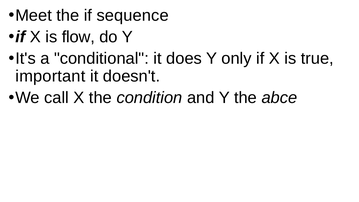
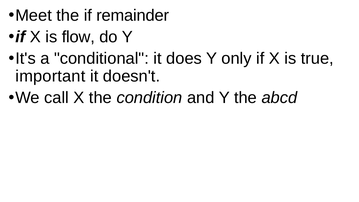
sequence: sequence -> remainder (133, 15)
abce: abce -> abcd (279, 98)
